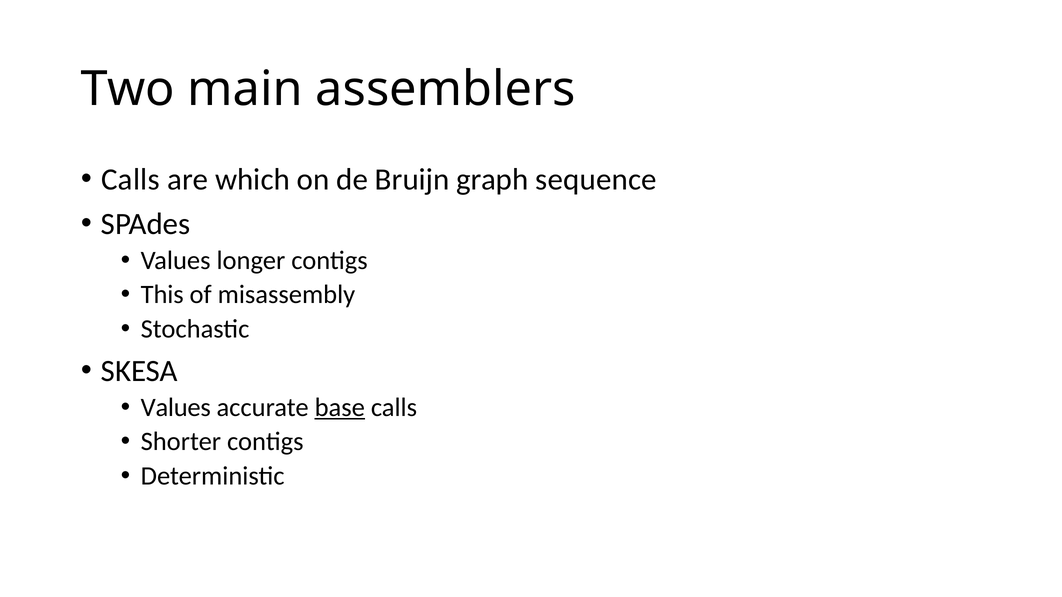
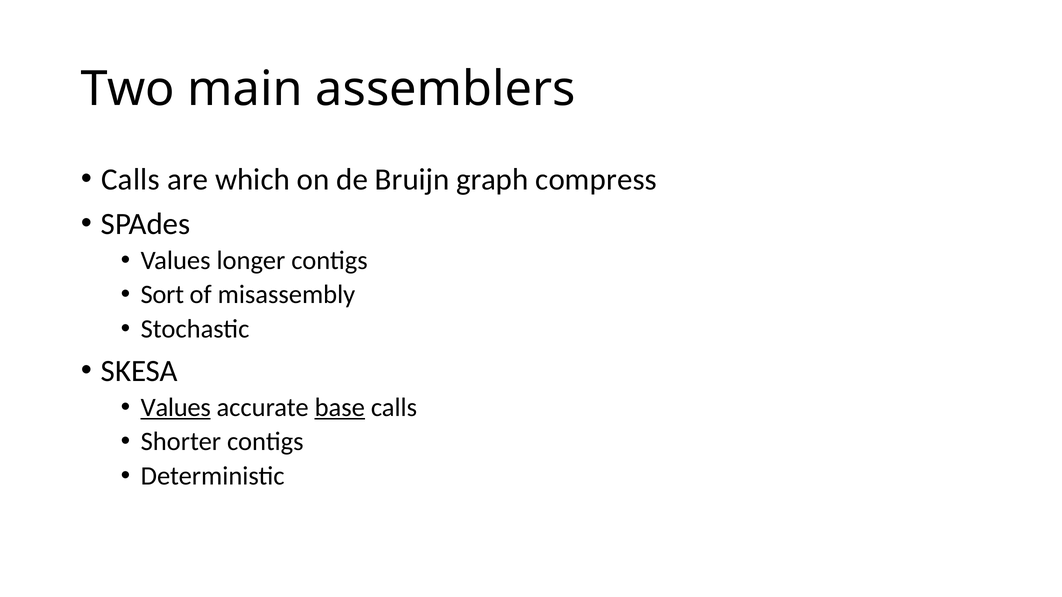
sequence: sequence -> compress (596, 180)
This: This -> Sort (162, 295)
Values underline: none -> present (176, 408)
